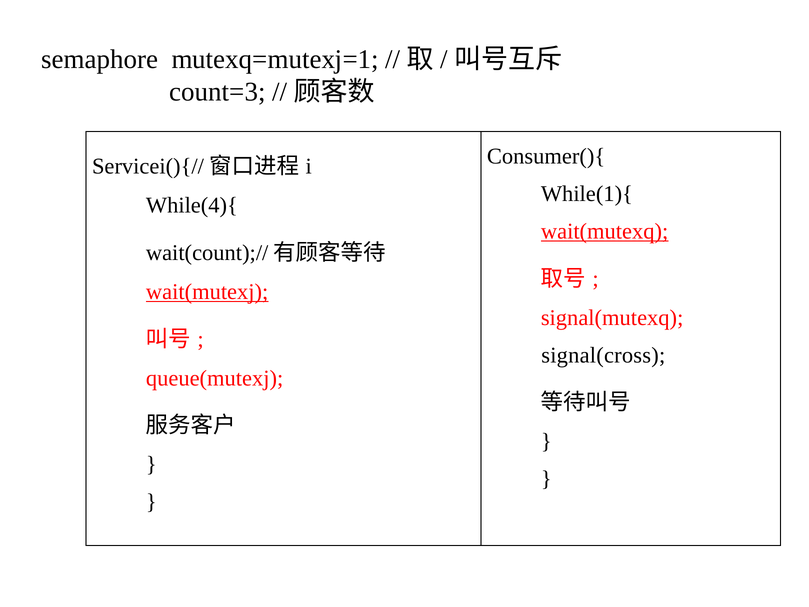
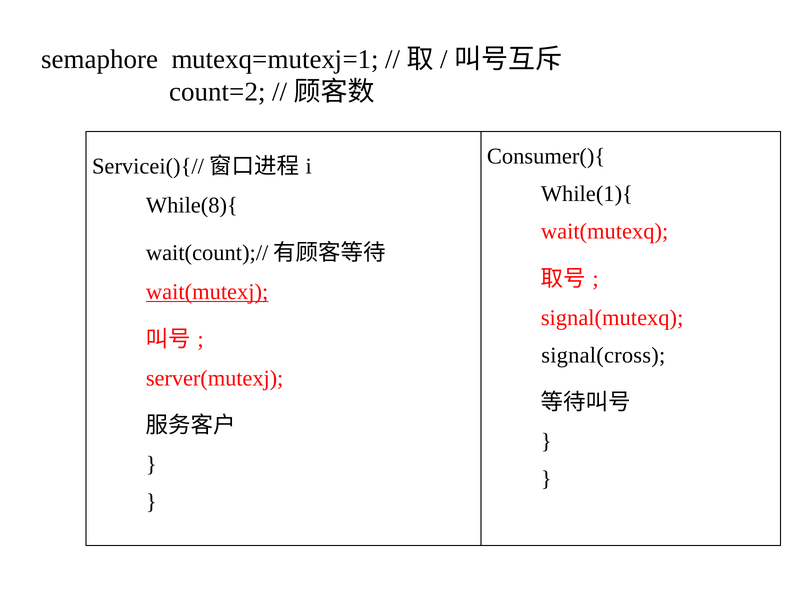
count=3: count=3 -> count=2 (218, 92)
While(4){: While(4){ -> While(8){ (192, 205)
wait(mutexq underline: present -> none (605, 231)
queue(mutexj: queue(mutexj -> server(mutexj (215, 378)
